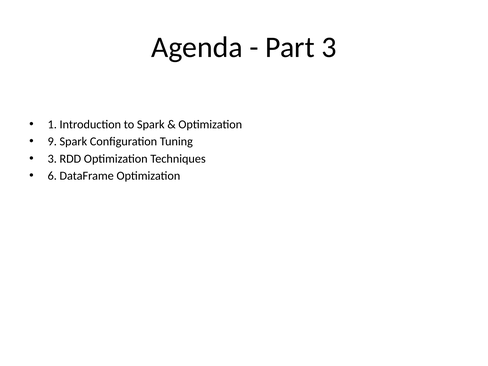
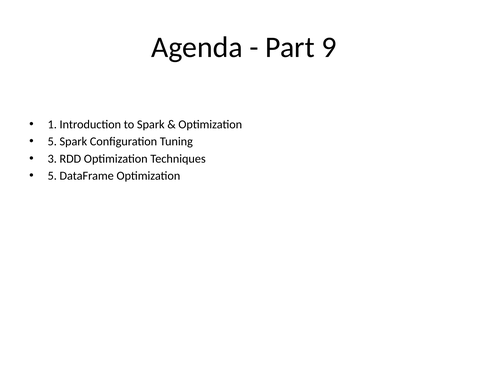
Part 3: 3 -> 9 (329, 47)
9: 9 -> 5 (52, 142)
6: 6 -> 5 (52, 176)
